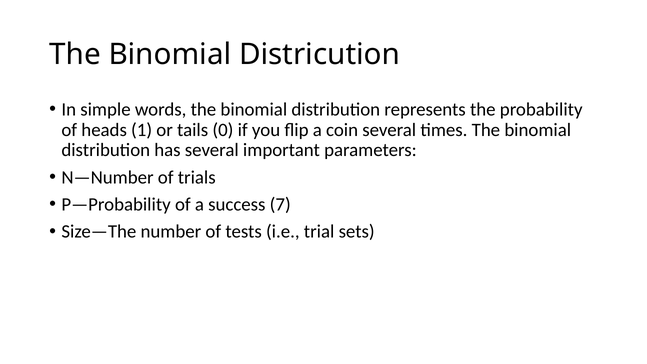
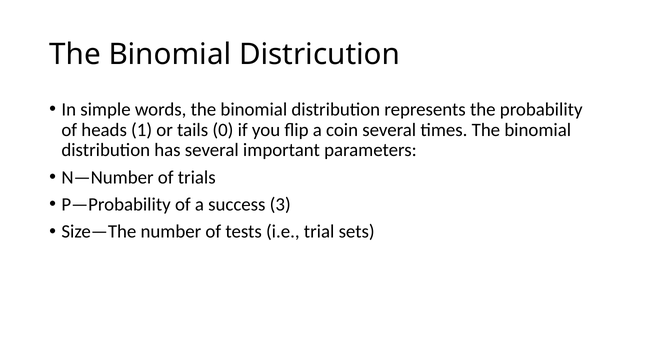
7: 7 -> 3 (280, 204)
